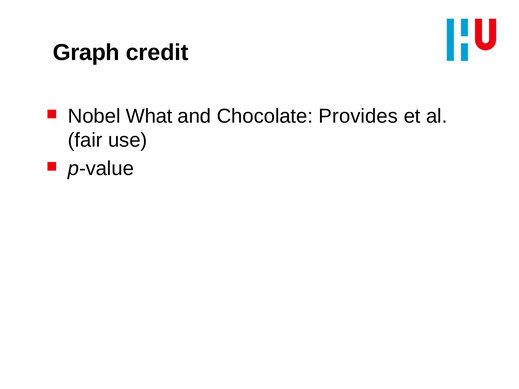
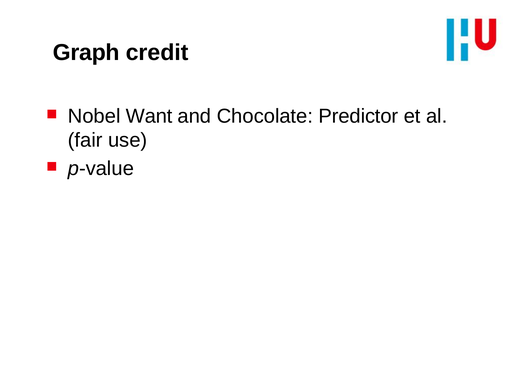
What: What -> Want (149, 116)
Provides: Provides -> Predictor (358, 116)
